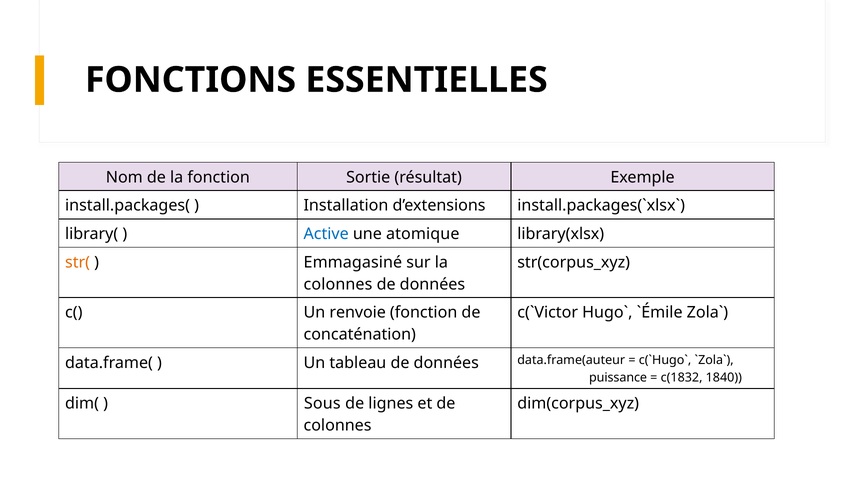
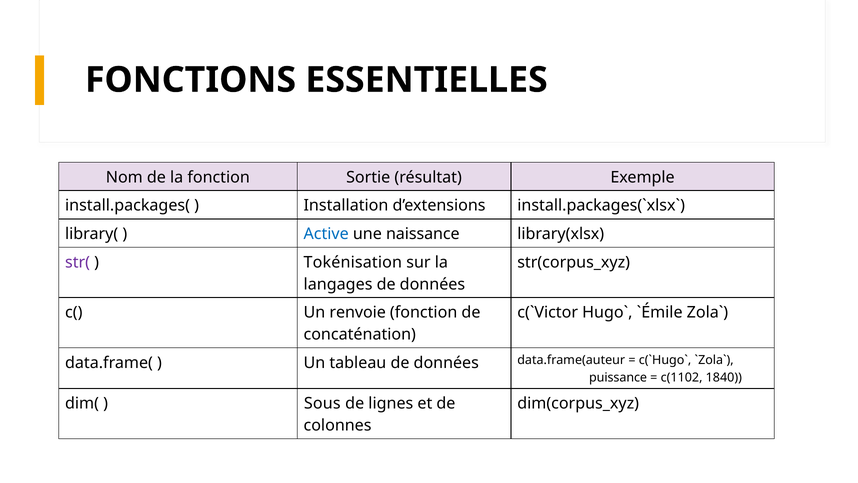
atomique: atomique -> naissance (423, 234)
str( colour: orange -> purple (78, 262)
Emmagasiné: Emmagasiné -> Tokénisation (353, 262)
colonnes: colonnes -> langages (338, 284)
c(1832: c(1832 -> c(1102 (682, 377)
